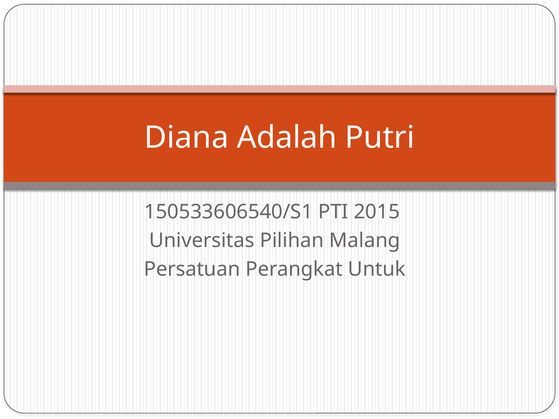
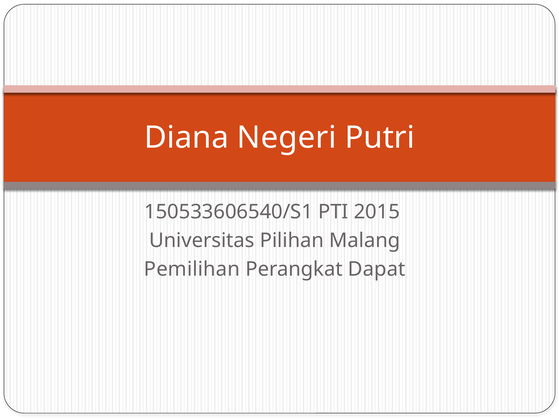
Adalah: Adalah -> Negeri (287, 138)
Persatuan: Persatuan -> Pemilihan (192, 269)
Untuk: Untuk -> Dapat (377, 269)
